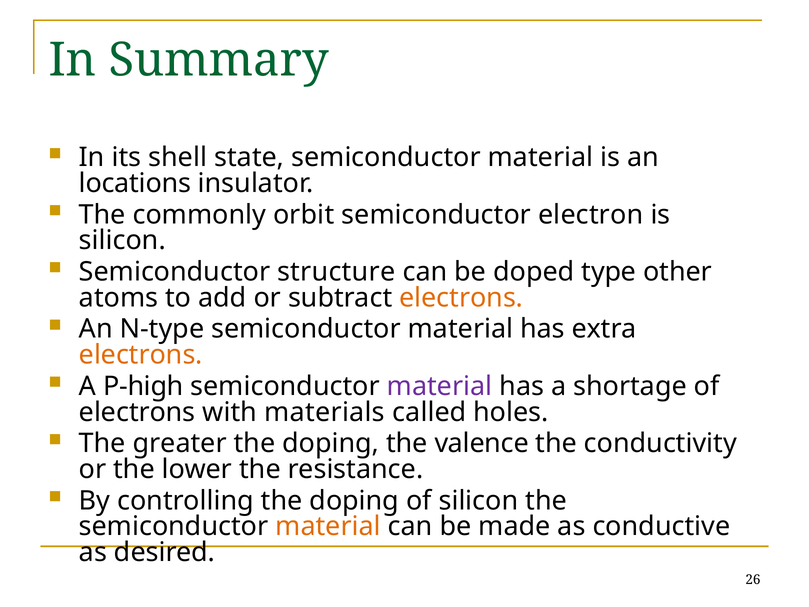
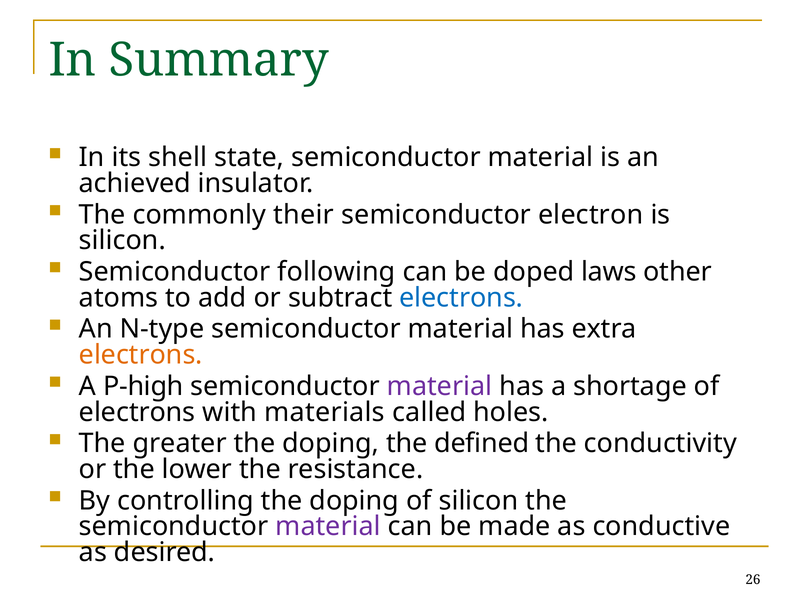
locations: locations -> achieved (135, 183)
orbit: orbit -> their (304, 215)
structure: structure -> following (336, 272)
type: type -> laws (609, 272)
electrons colour: orange -> blue (461, 298)
valence: valence -> defined (482, 443)
material colour: orange -> purple (328, 526)
